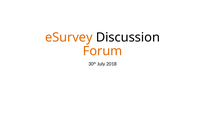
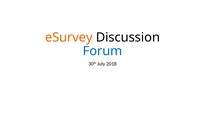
Forum colour: orange -> blue (102, 51)
